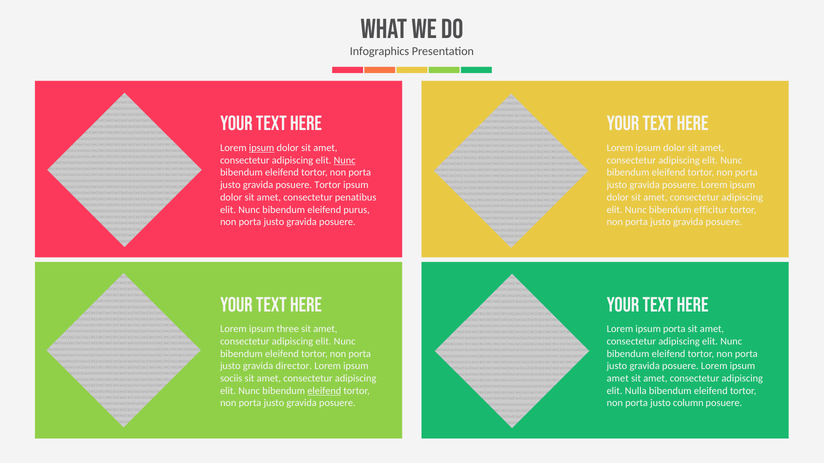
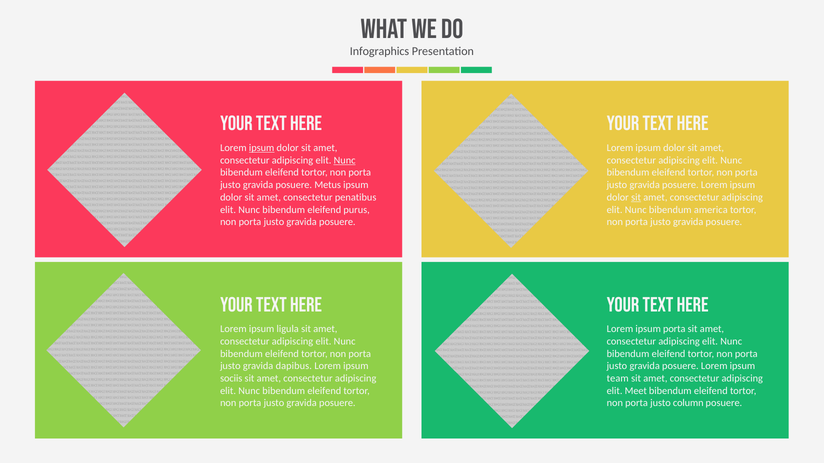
posuere Tortor: Tortor -> Metus (328, 185)
sit underline: none -> present (636, 198)
efficitur: efficitur -> america (711, 210)
three: three -> ligula (288, 329)
director: director -> dapibus (294, 366)
amet: amet -> team (618, 379)
eleifend underline: present -> none (324, 391)
Nulla: Nulla -> Meet (636, 391)
